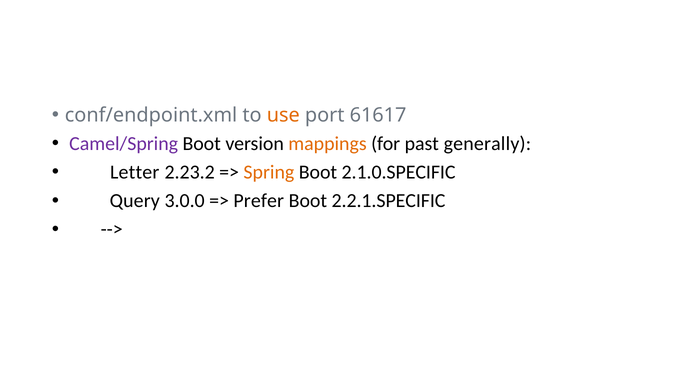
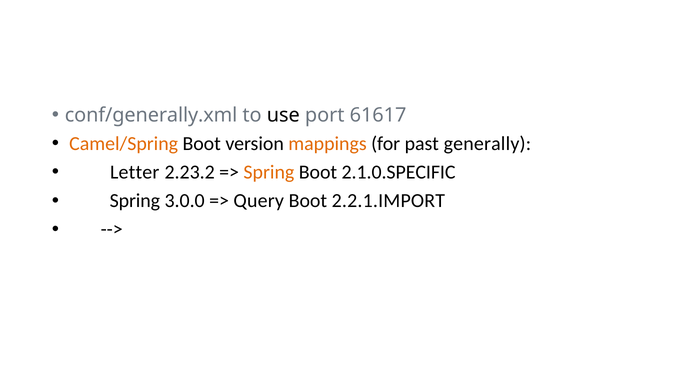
conf/endpoint.xml: conf/endpoint.xml -> conf/generally.xml (151, 115)
use colour: orange -> black (283, 115)
Camel/Spring colour: purple -> orange (124, 144)
Query: Query -> Spring (135, 201)
Prefer: Prefer -> Query (259, 201)
2.2.1.SPECIFIC: 2.2.1.SPECIFIC -> 2.2.1.IMPORT (388, 201)
